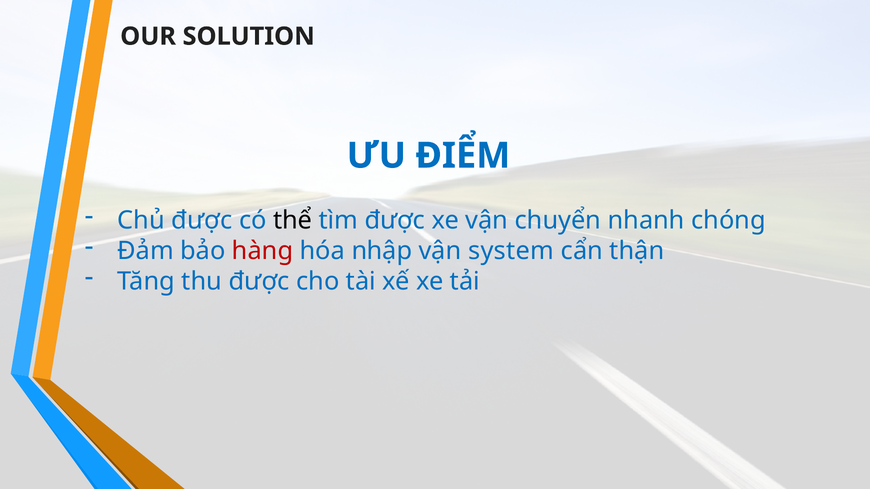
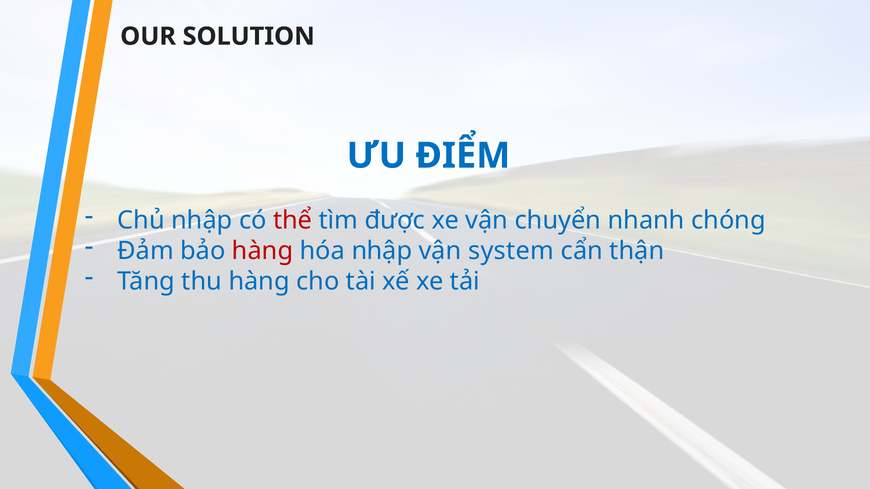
Chủ được: được -> nhập (202, 221)
thể colour: black -> red (293, 221)
thu được: được -> hàng (259, 282)
